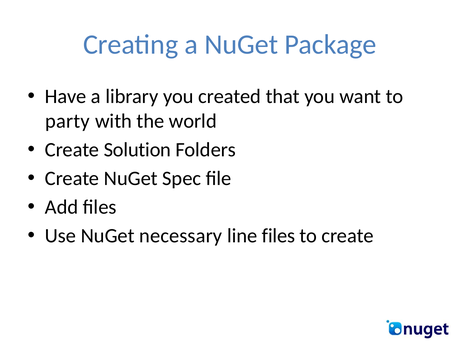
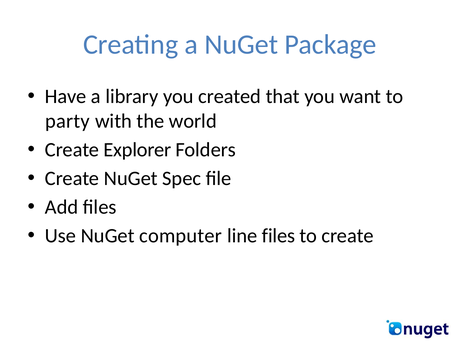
Solution: Solution -> Explorer (137, 150)
necessary: necessary -> computer (181, 236)
